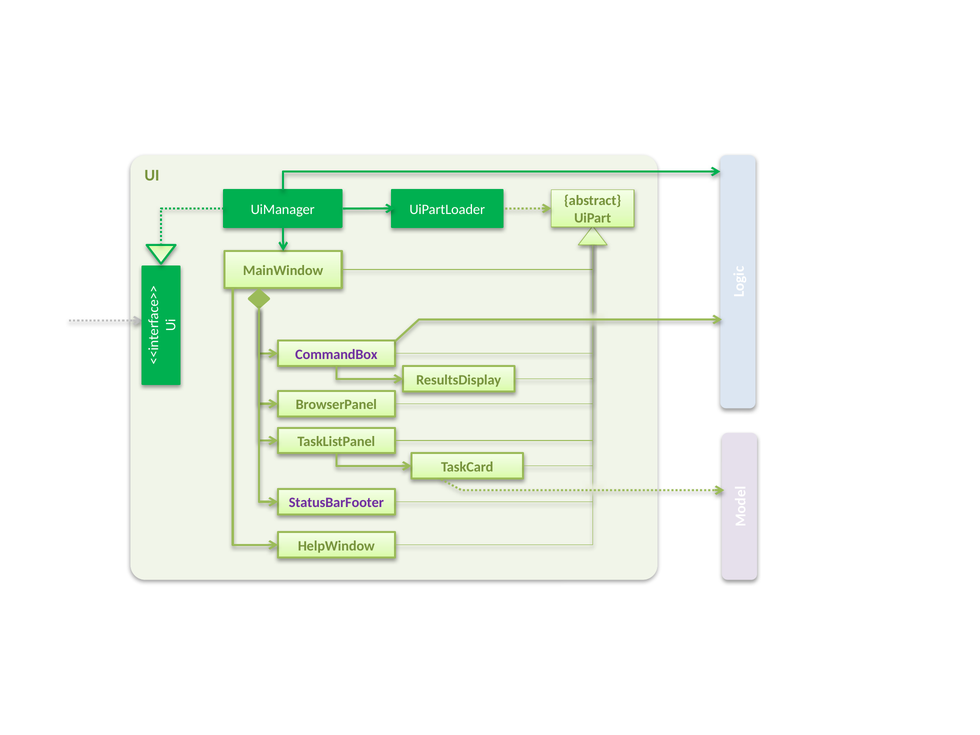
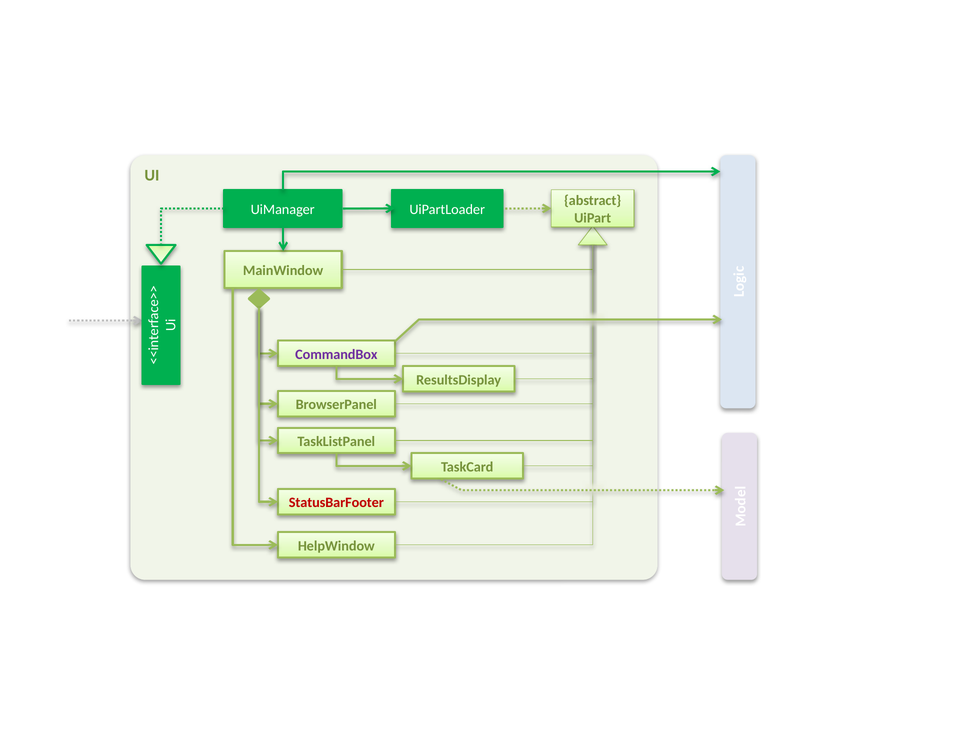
StatusBarFooter colour: purple -> red (336, 503)
